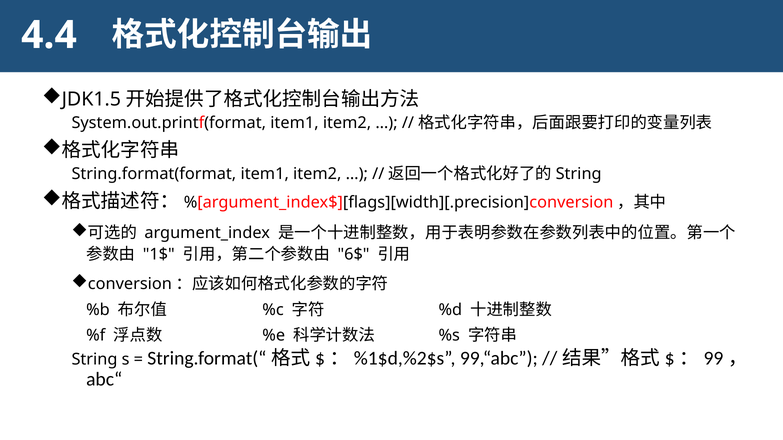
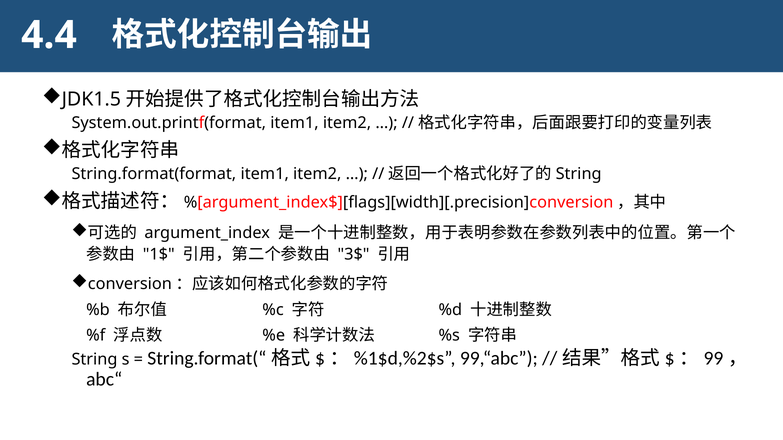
6$: 6$ -> 3$ (354, 255)
